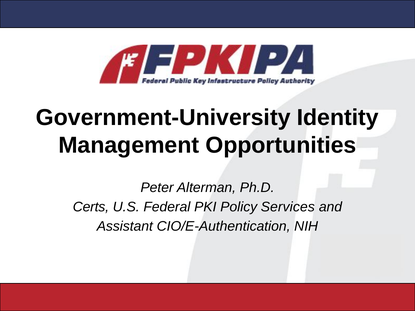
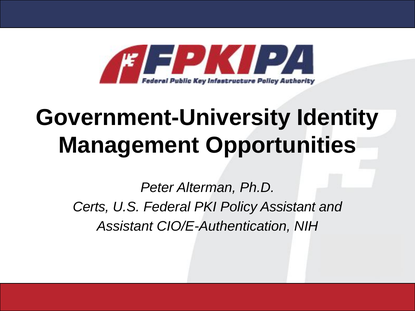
Policy Services: Services -> Assistant (288, 207)
